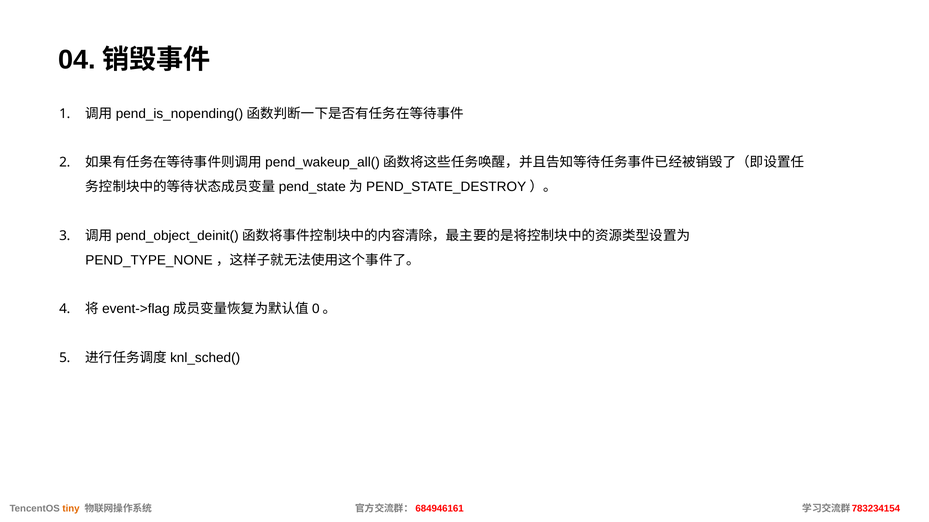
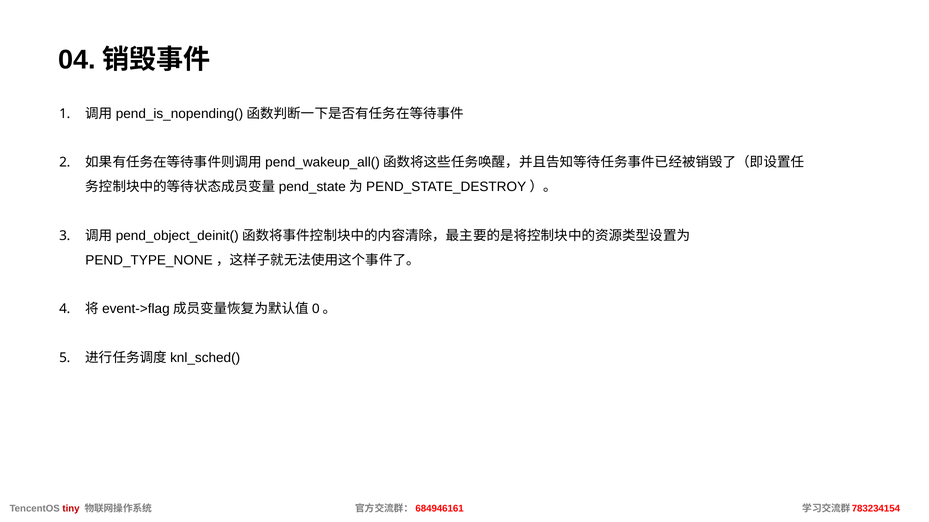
tiny colour: orange -> red (71, 509)
